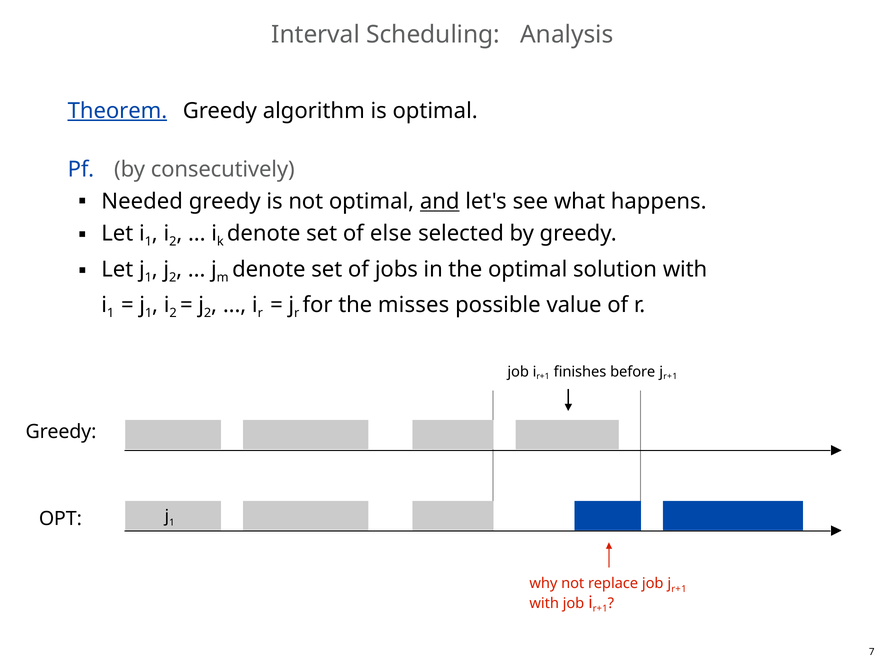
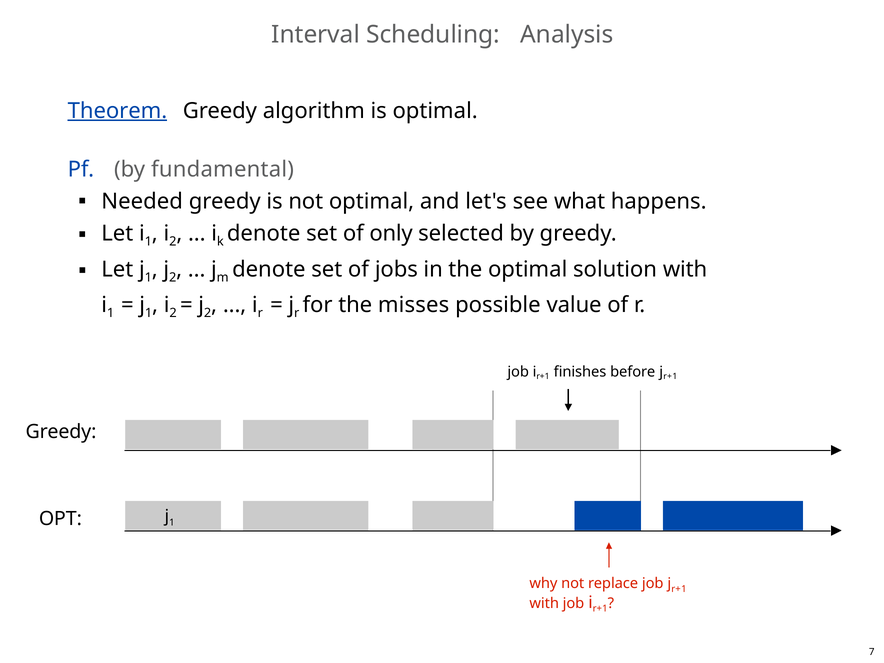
consecutively: consecutively -> fundamental (223, 170)
and underline: present -> none (440, 201)
else: else -> only (391, 233)
